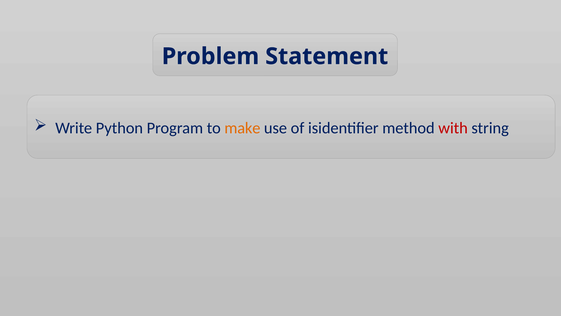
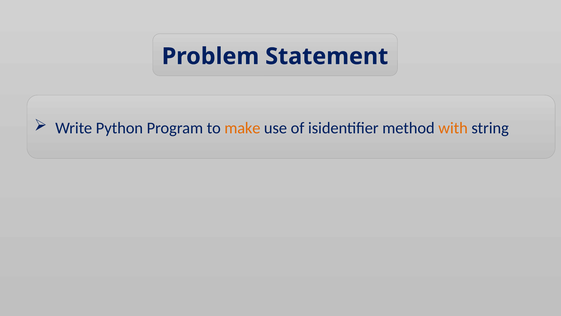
with colour: red -> orange (453, 128)
